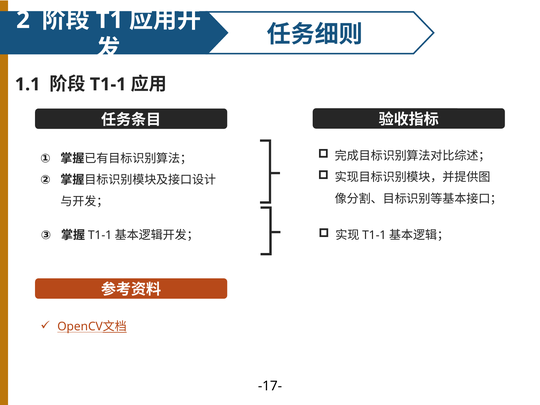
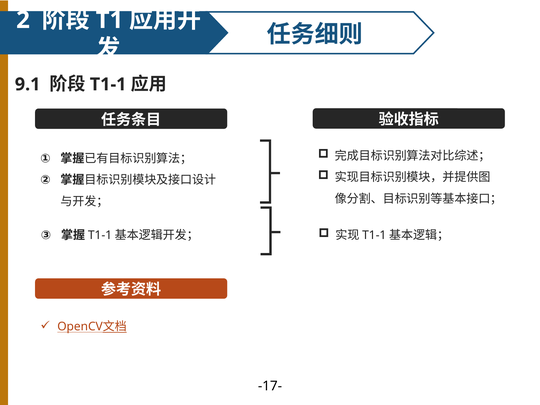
1.1: 1.1 -> 9.1 (28, 84)
